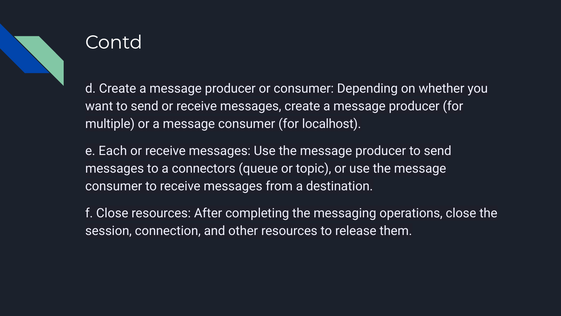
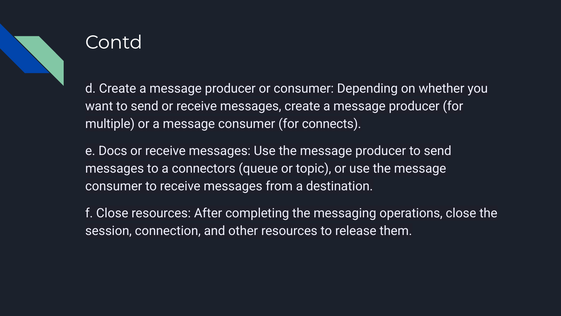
localhost: localhost -> connects (332, 124)
Each: Each -> Docs (113, 151)
